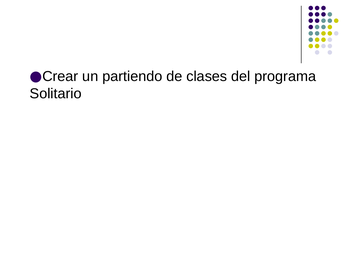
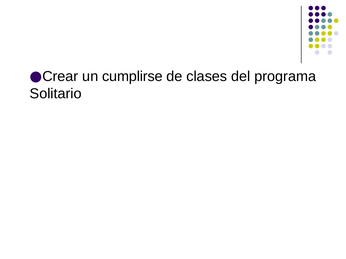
partiendo: partiendo -> cumplirse (132, 76)
